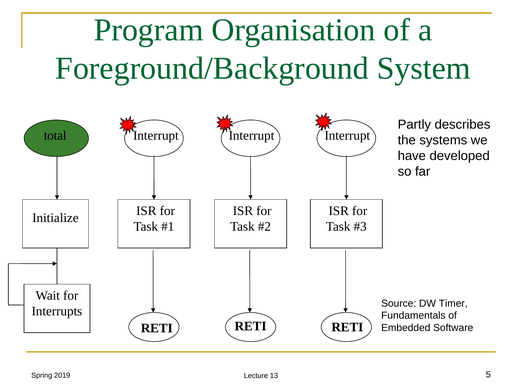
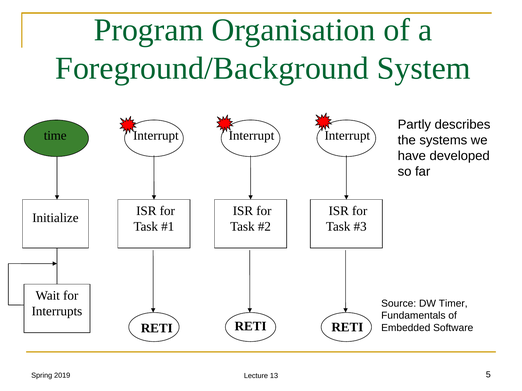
total: total -> time (55, 136)
